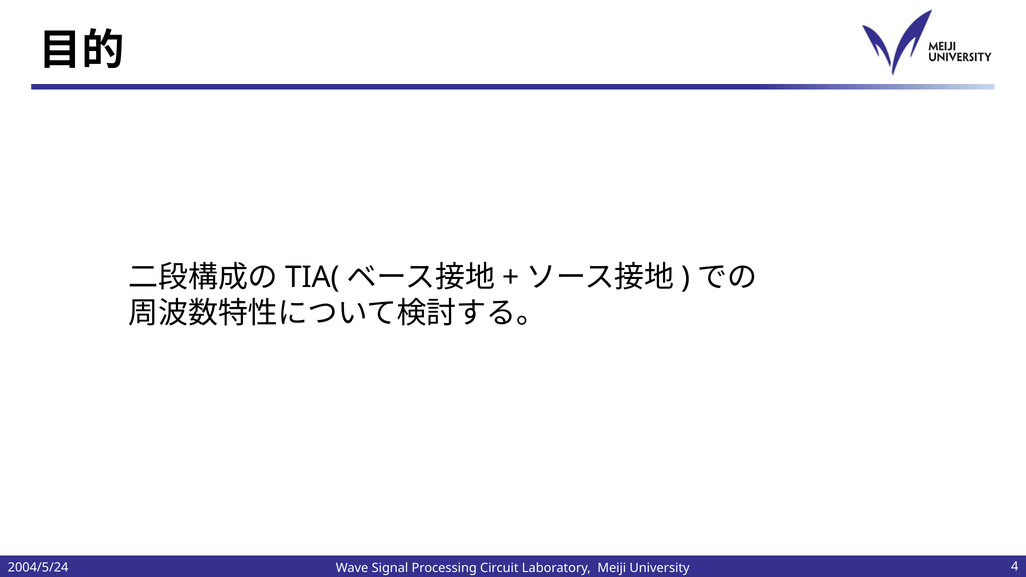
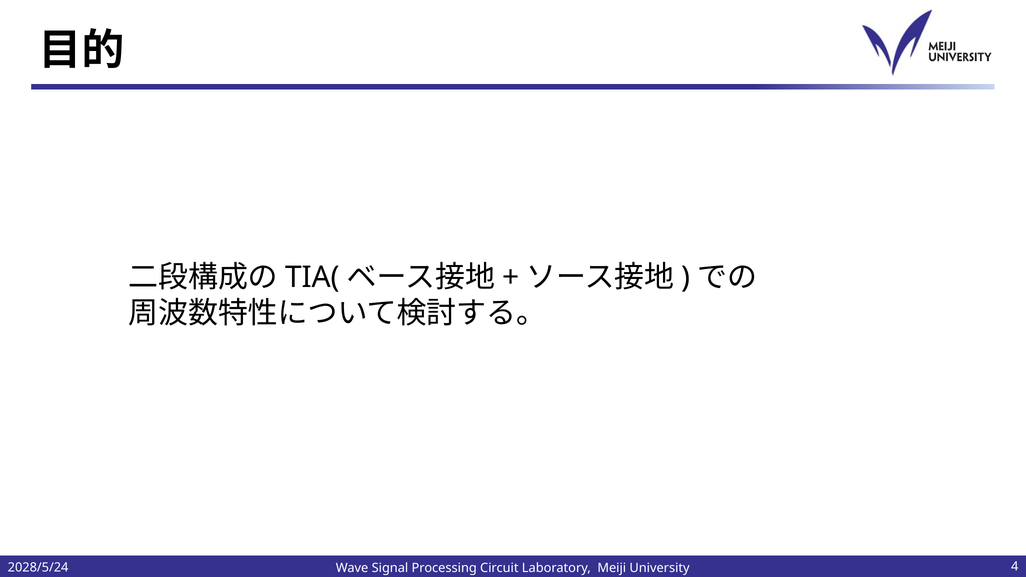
2004/5/24: 2004/5/24 -> 2028/5/24 (38, 567)
